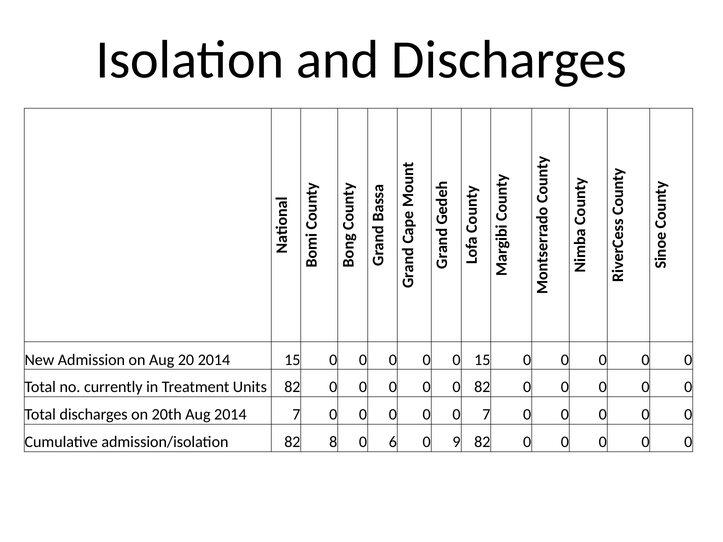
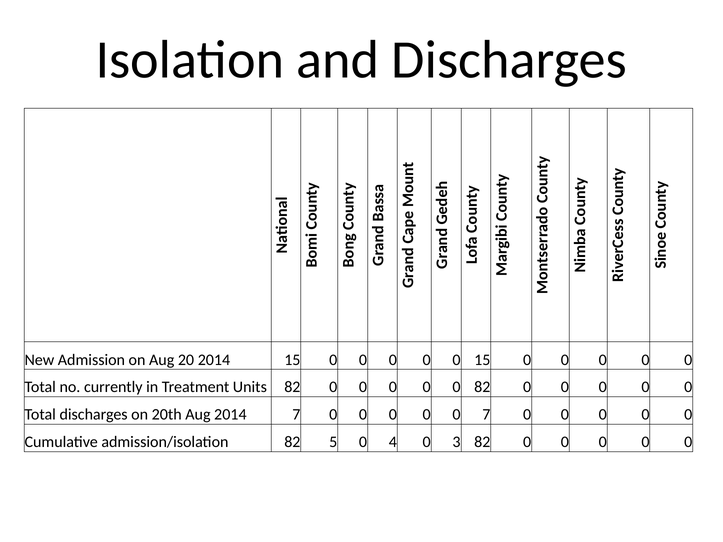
8: 8 -> 5 (333, 442)
6: 6 -> 4 (393, 442)
9: 9 -> 3 (457, 442)
